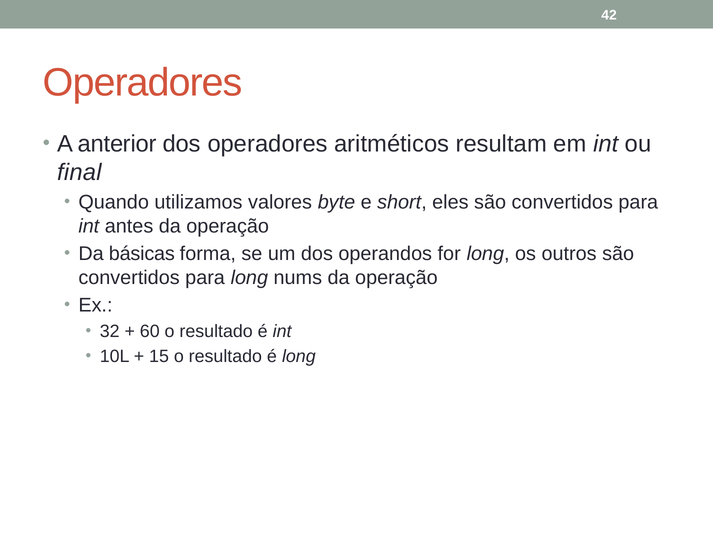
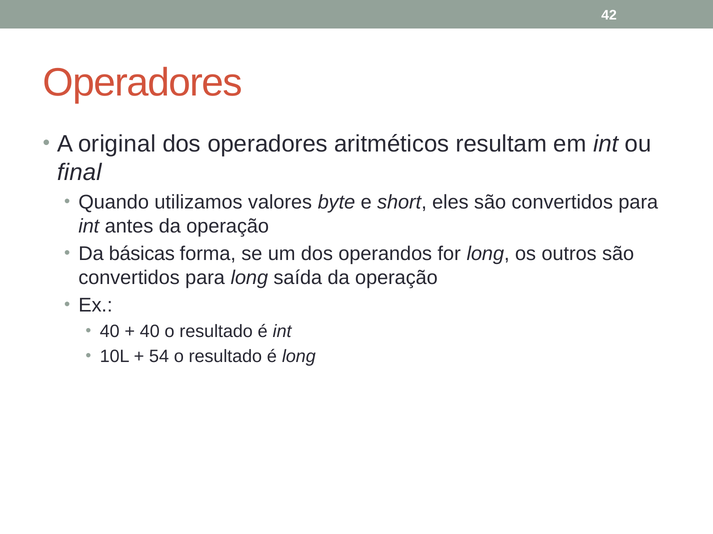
anterior: anterior -> original (117, 144)
nums: nums -> saída (298, 278)
32: 32 -> 40 (110, 332)
60: 60 -> 40 (150, 332)
15: 15 -> 54 (159, 357)
